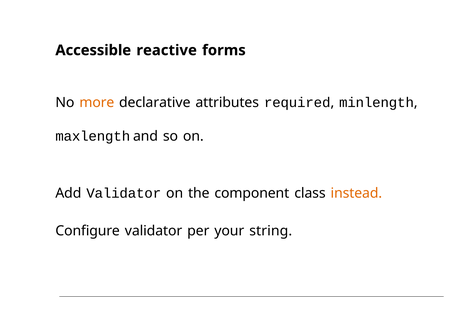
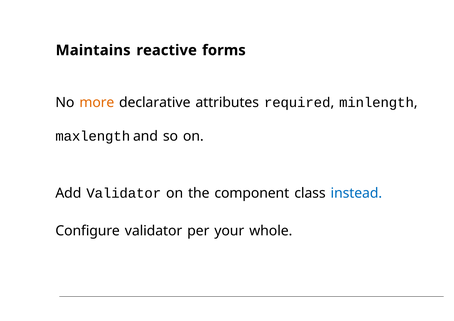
Accessible: Accessible -> Maintains (93, 50)
instead colour: orange -> blue (356, 193)
string: string -> whole (271, 231)
